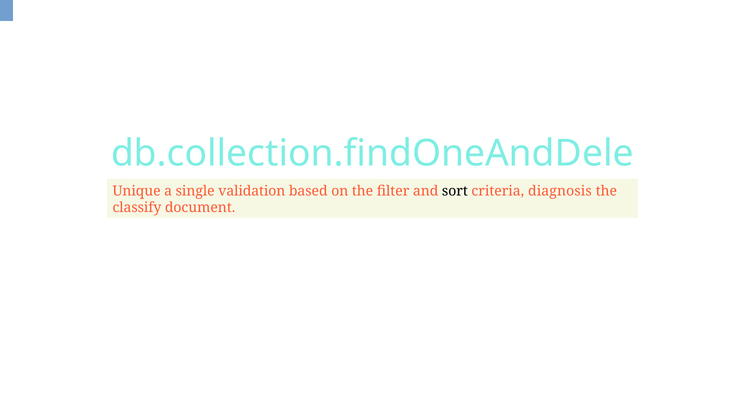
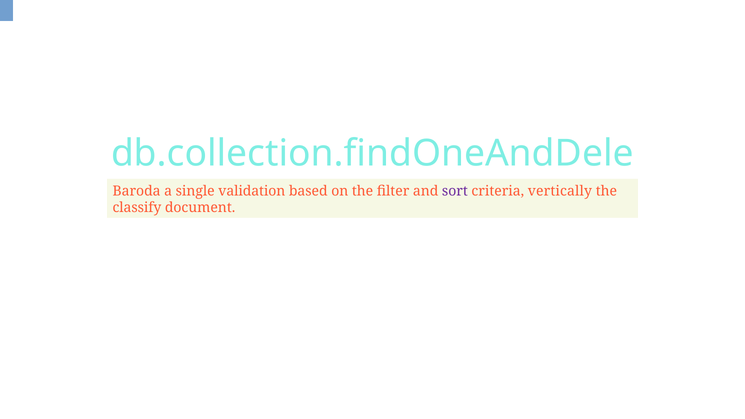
Unique: Unique -> Baroda (137, 191)
sort colour: black -> purple (455, 191)
diagnosis: diagnosis -> vertically (560, 191)
